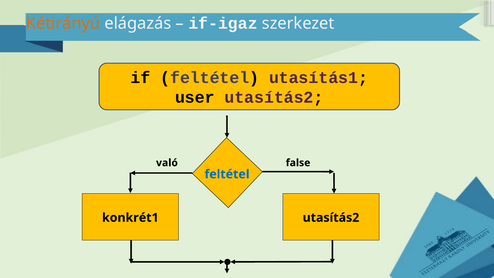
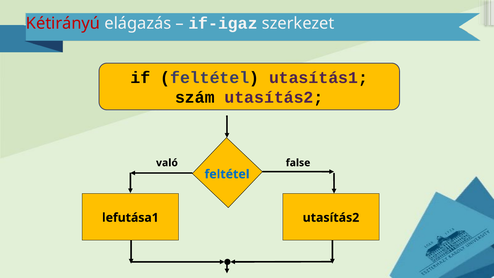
Kétirányú colour: orange -> red (63, 23)
user: user -> szám (195, 97)
konkrét1: konkrét1 -> lefutása1 (130, 218)
